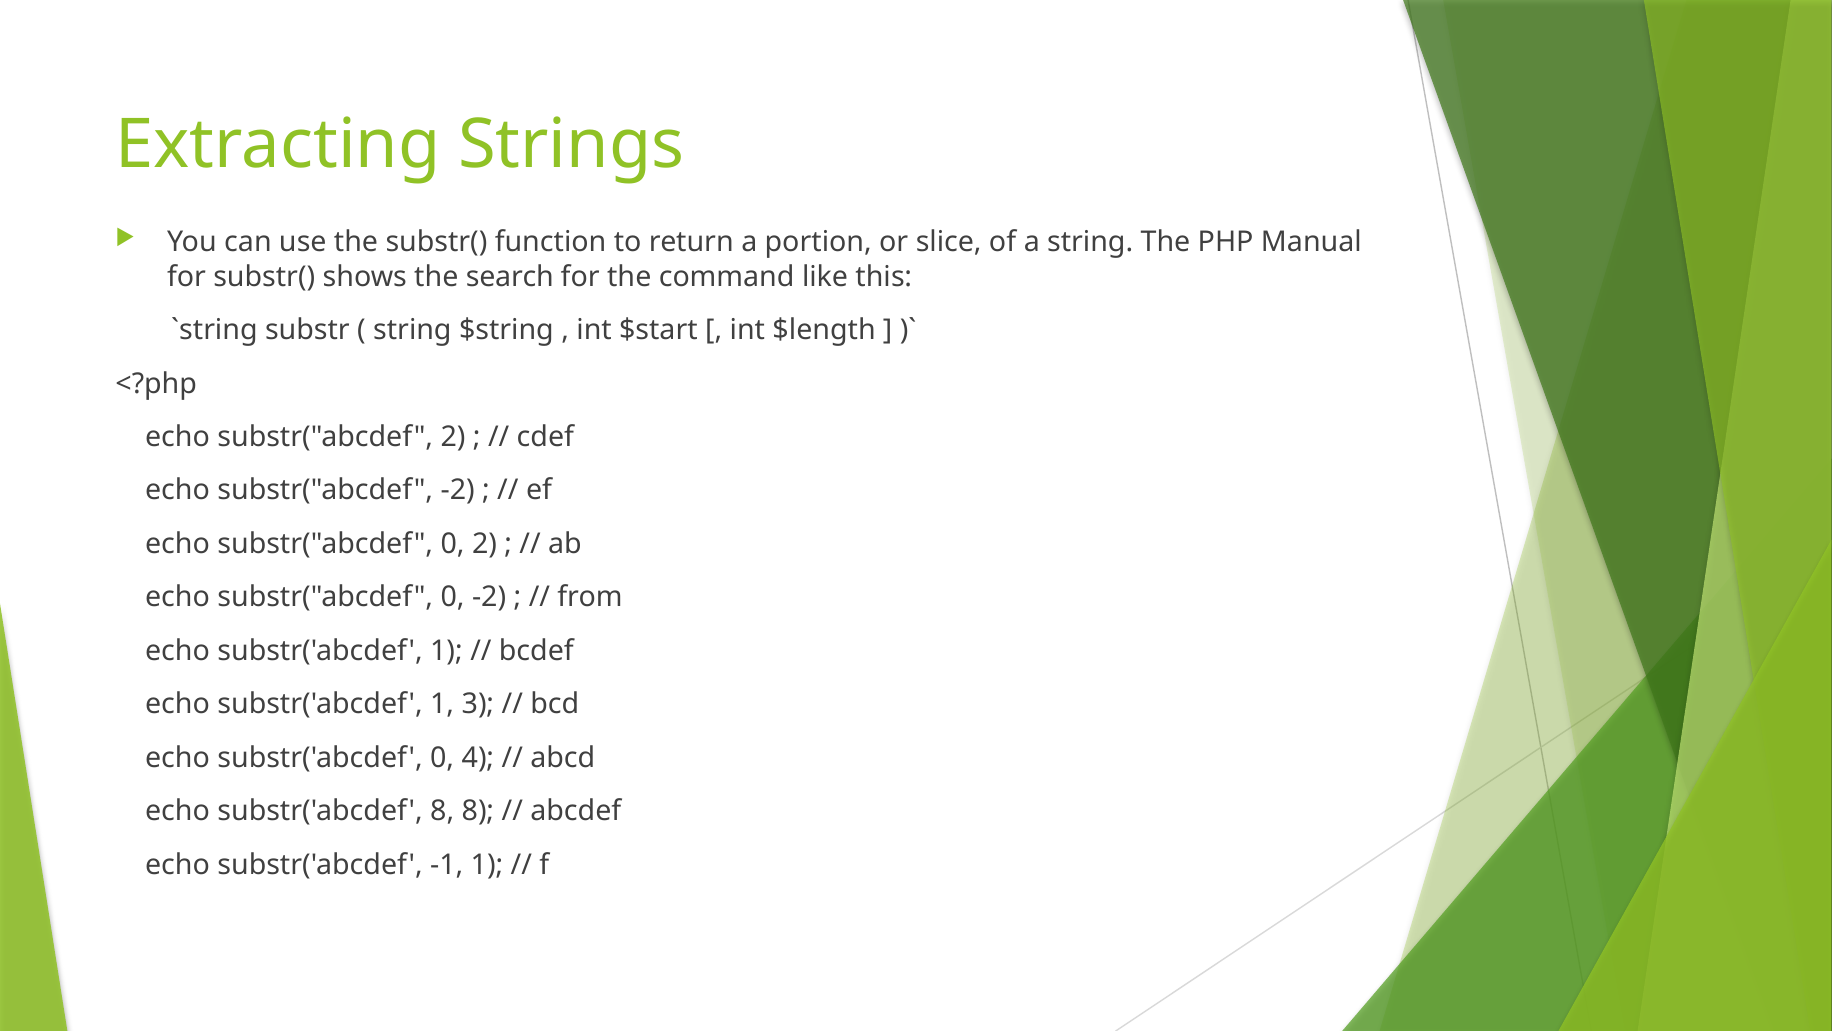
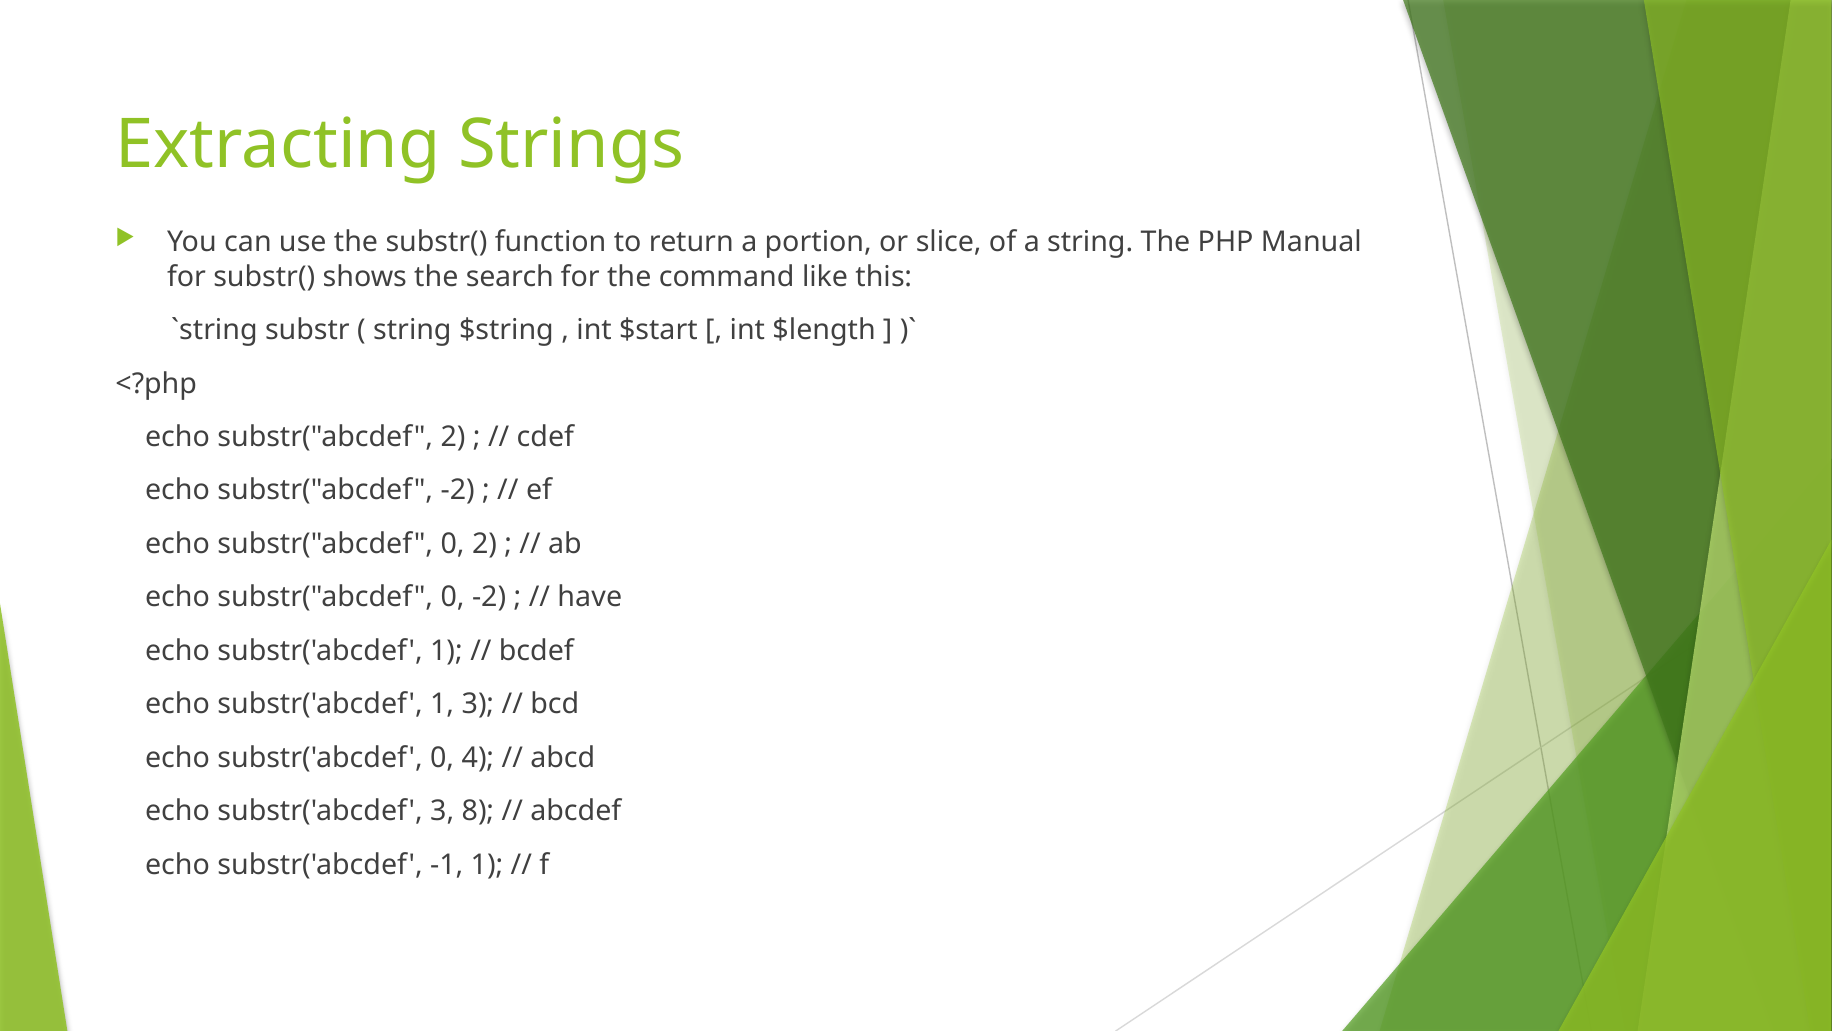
from: from -> have (590, 597)
substr('abcdef 8: 8 -> 3 (442, 811)
